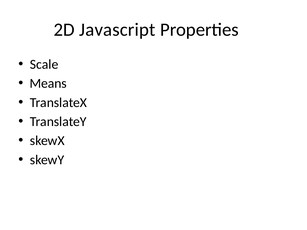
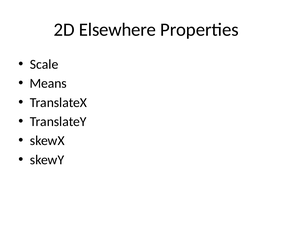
Javascript: Javascript -> Elsewhere (118, 30)
